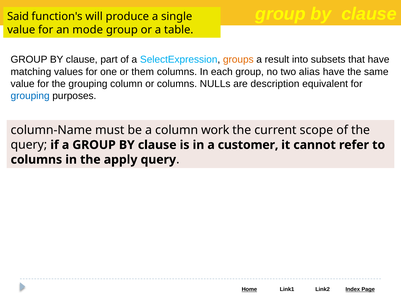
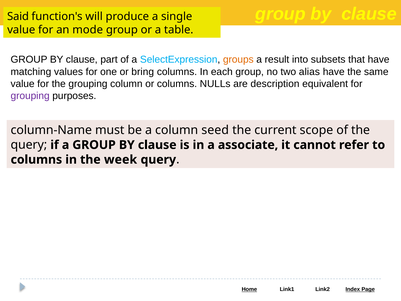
them: them -> bring (143, 72)
grouping colour: blue -> purple (30, 96)
work: work -> seed (215, 130)
customer: customer -> associate (248, 145)
apply: apply -> week (121, 159)
